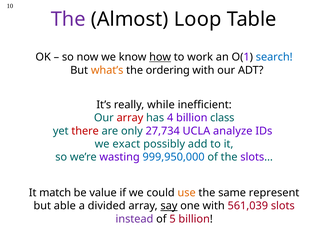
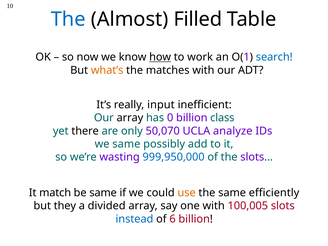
The colour: purple -> blue (68, 19)
Loop: Loop -> Filled (198, 19)
ordering: ordering -> matches (168, 70)
while: while -> input (161, 105)
array colour: red -> black (130, 118)
4: 4 -> 0 (170, 118)
there colour: red -> black (85, 131)
27,734: 27,734 -> 50,070 (163, 131)
we exact: exact -> same (126, 144)
be value: value -> same (103, 193)
represent: represent -> efficiently (274, 193)
able: able -> they (65, 206)
say underline: present -> none (169, 206)
561,039: 561,039 -> 100,005 (248, 206)
instead colour: purple -> blue (134, 219)
5: 5 -> 6 (173, 219)
